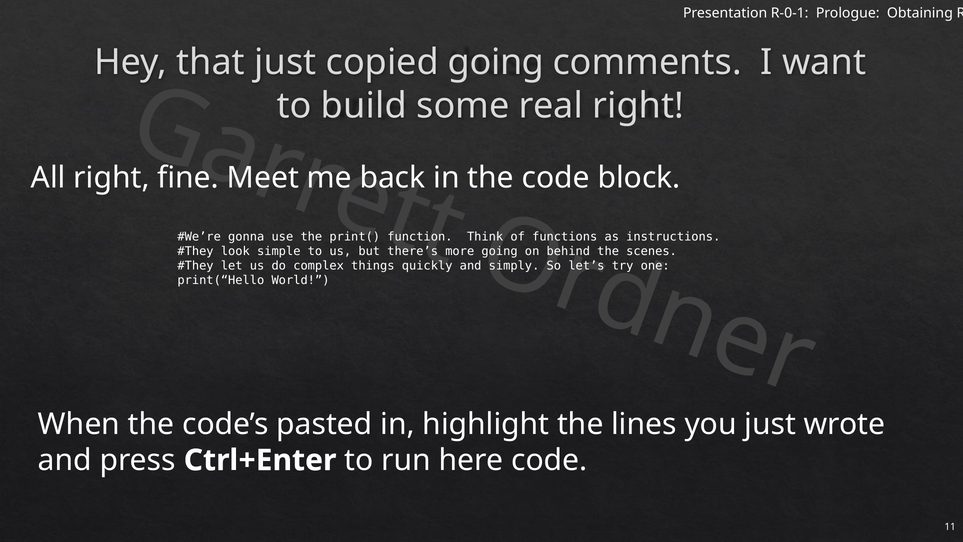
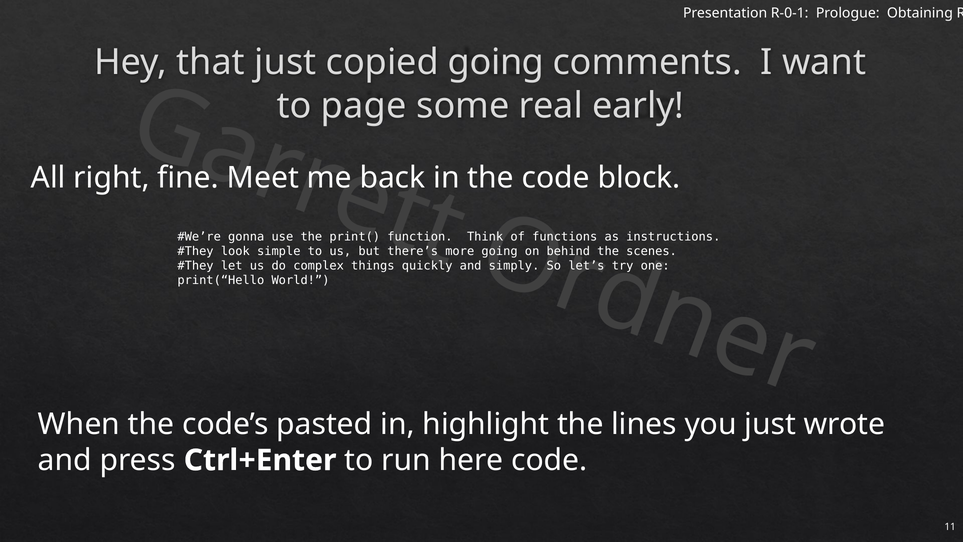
build: build -> page (364, 106)
real right: right -> early (638, 106)
